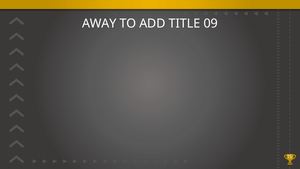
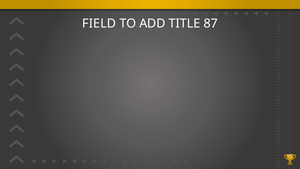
AWAY: AWAY -> FIELD (99, 24)
09: 09 -> 87 (211, 24)
